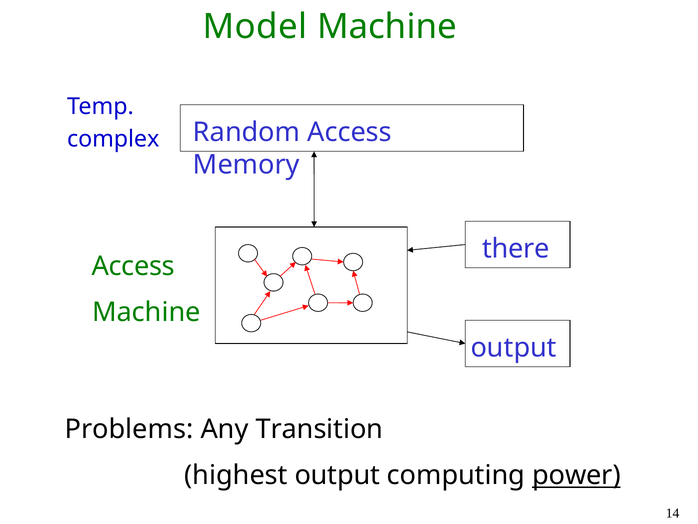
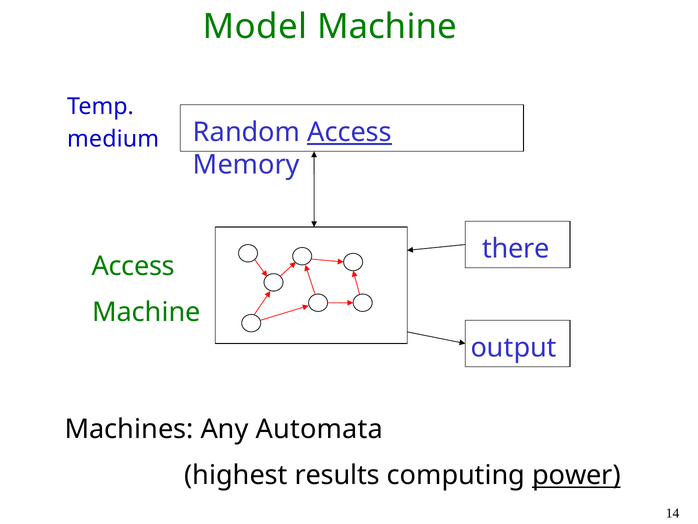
Access underline: none -> present (350, 132)
complex: complex -> medium (113, 139)
Problems: Problems -> Machines (129, 429)
Transition: Transition -> Automata (319, 429)
highest output: output -> results (337, 475)
